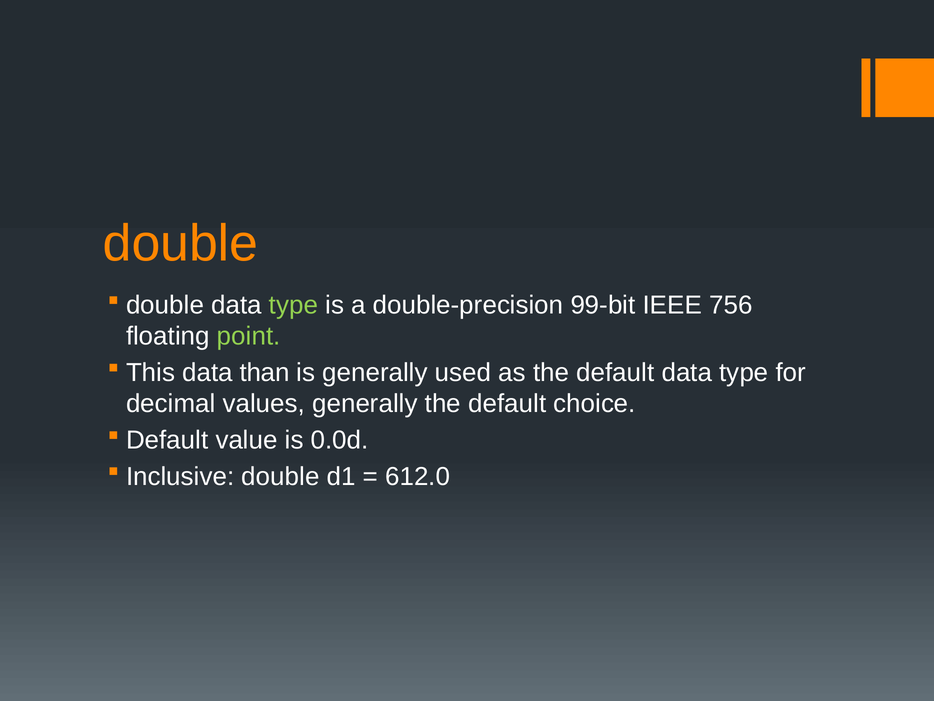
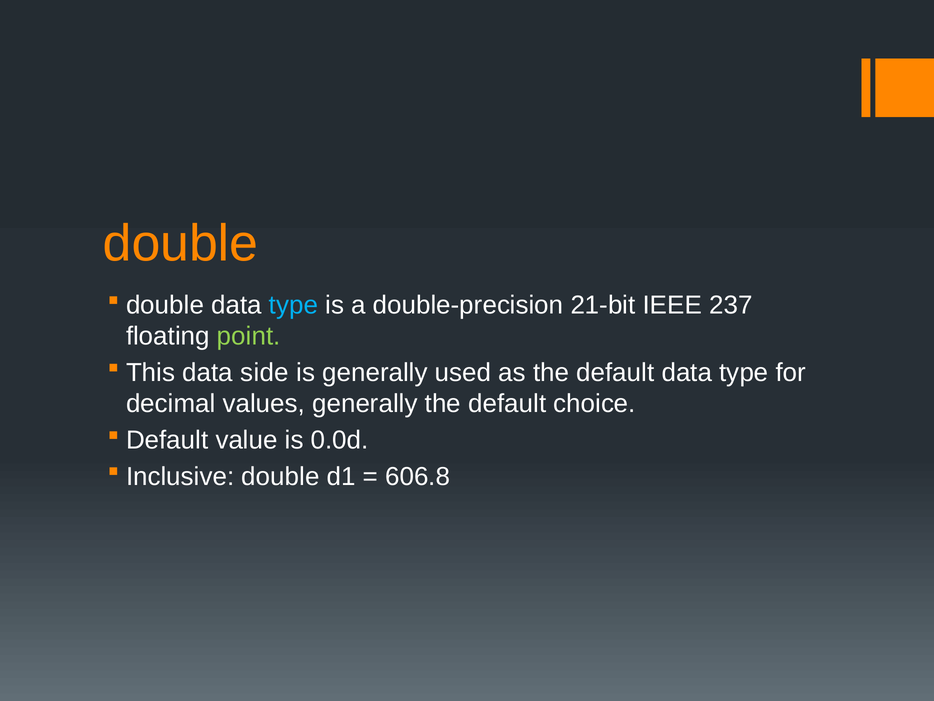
type colour: light green -> light blue (293, 305)
99-bit: 99-bit -> 21-bit (603, 305)
756: 756 -> 237 (731, 305)
than: than -> side (264, 372)
612.0: 612.0 -> 606.8 (418, 476)
